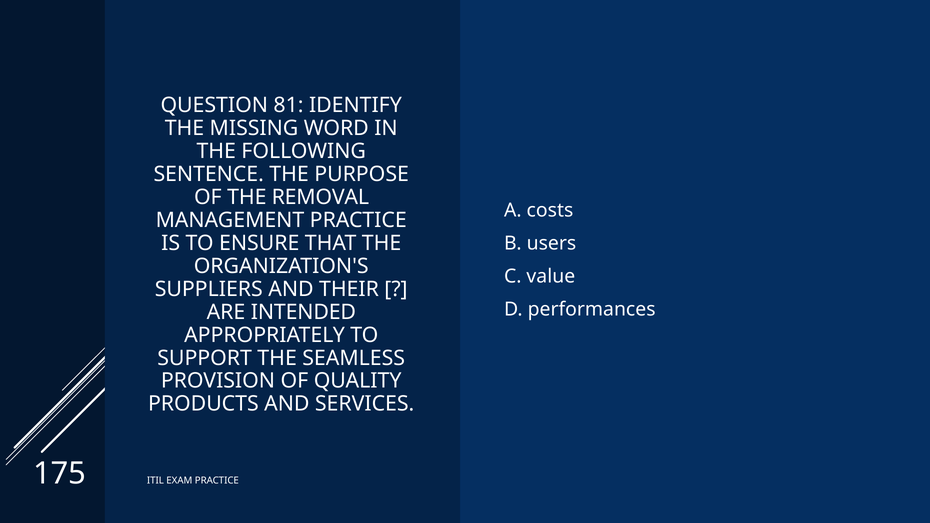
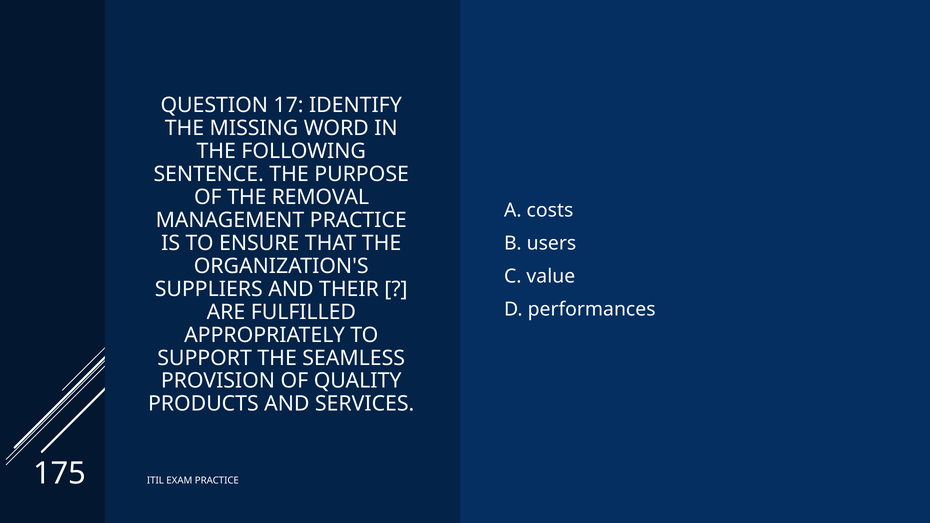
81: 81 -> 17 (289, 105)
INTENDED: INTENDED -> FULFILLED (303, 312)
